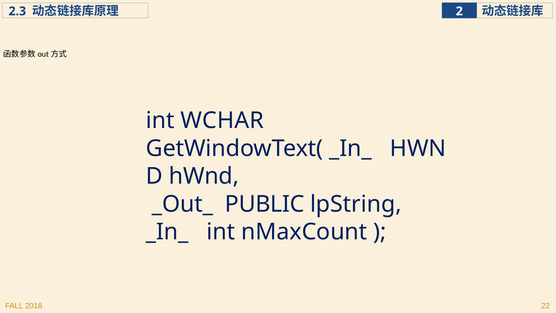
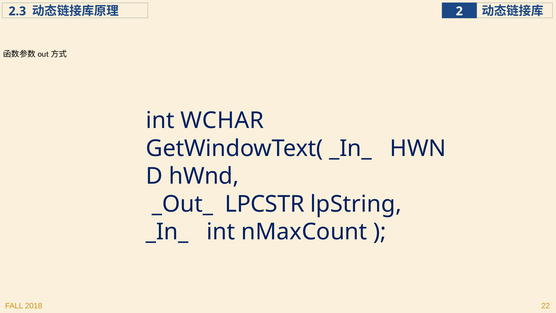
PUBLIC: PUBLIC -> LPCSTR (265, 204)
